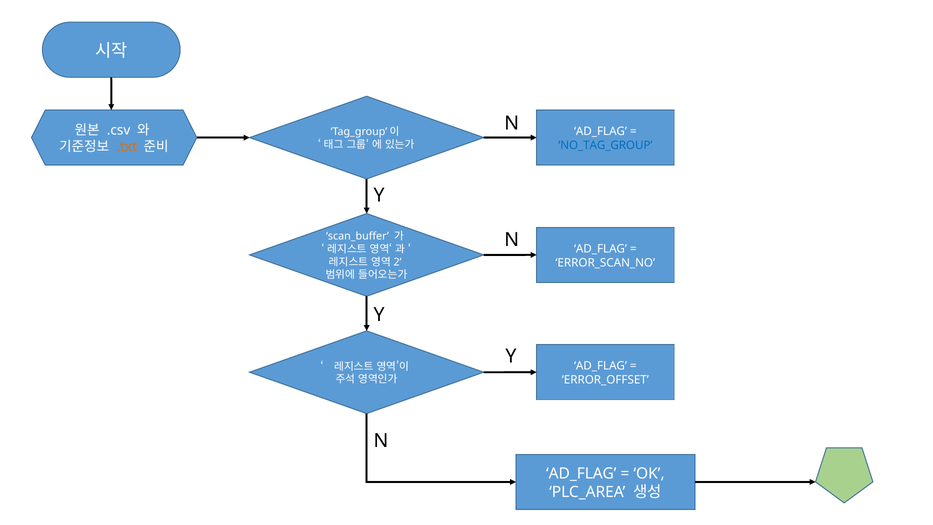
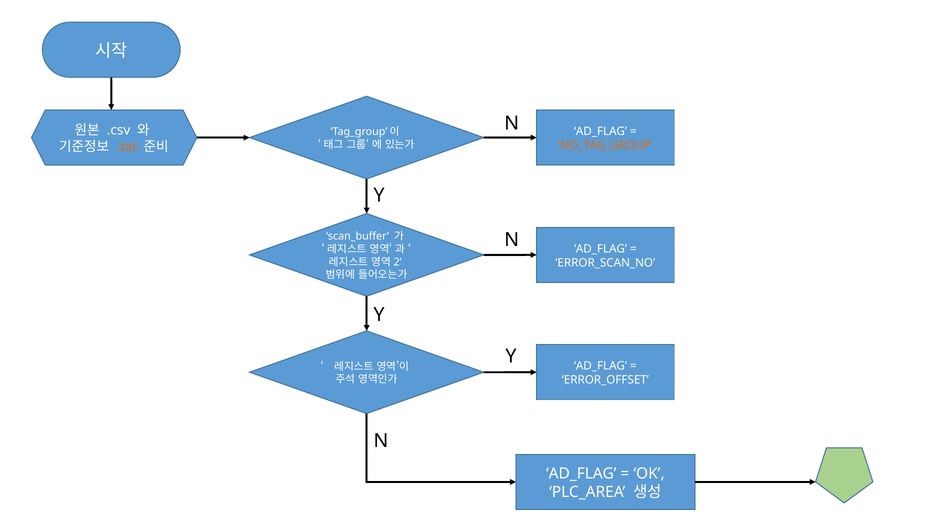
NO_TAG_GROUP colour: blue -> orange (605, 145)
